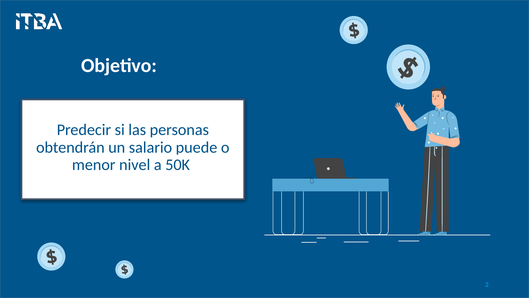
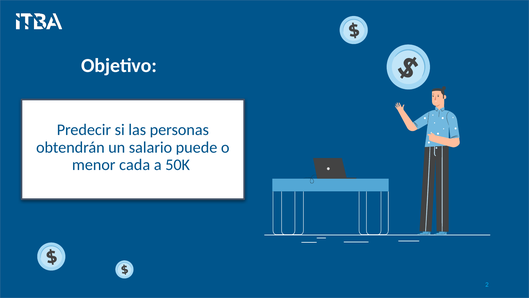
nivel: nivel -> cada (135, 165)
